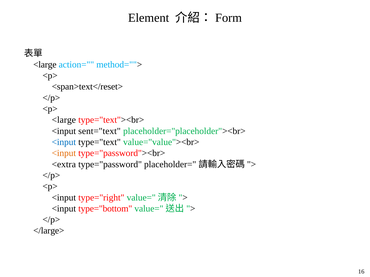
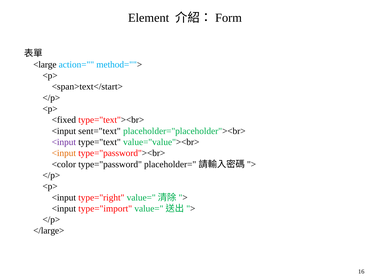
<span>text</reset>: <span>text</reset> -> <span>text</start> (87, 87)
<large: <large -> <fixed (64, 120)
<input colour: blue -> purple (64, 142)
<extra: <extra -> <color (64, 165)
type="bottom: type="bottom -> type="import (105, 209)
